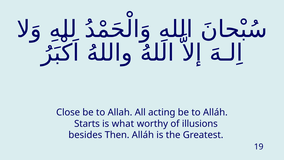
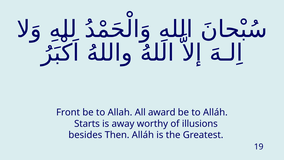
Close: Close -> Front (68, 112)
acting: acting -> award (162, 112)
what: what -> away (123, 123)
